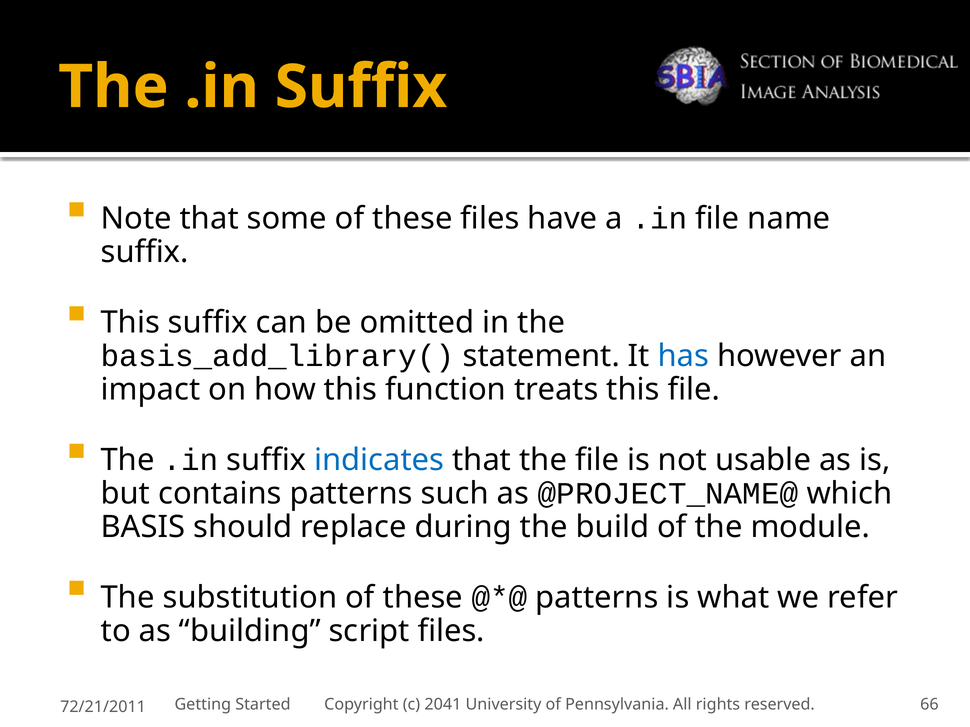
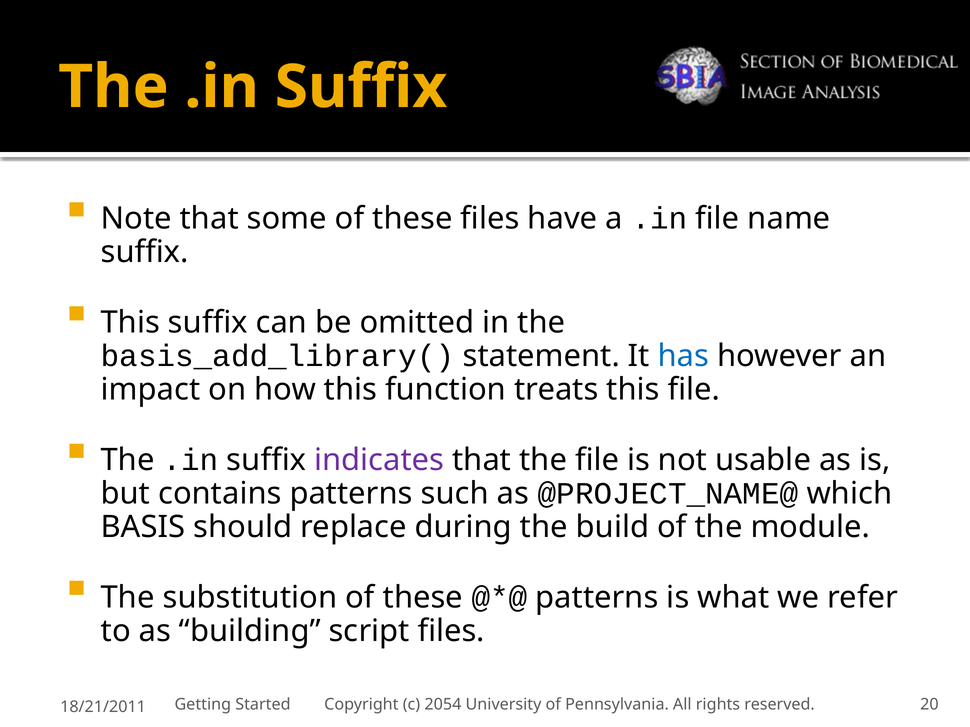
indicates colour: blue -> purple (379, 460)
2041: 2041 -> 2054 (443, 705)
66: 66 -> 20 (929, 705)
72/21/2011: 72/21/2011 -> 18/21/2011 (103, 708)
